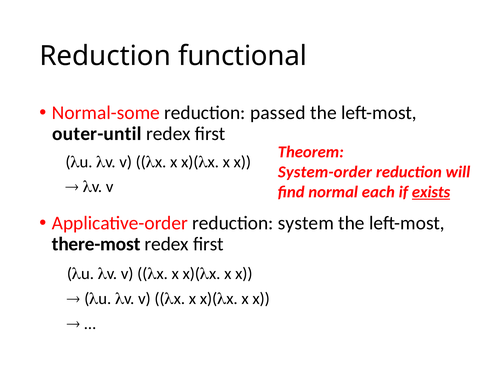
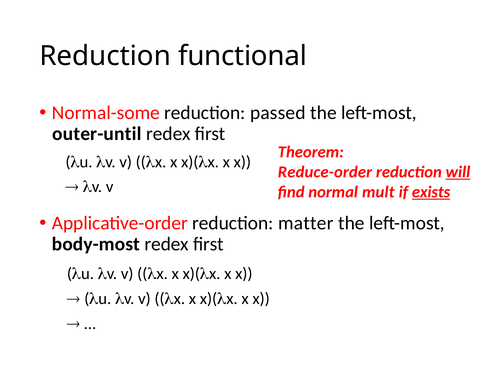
System-order: System-order -> Reduce-order (325, 172)
will underline: none -> present (458, 172)
each: each -> mult (378, 192)
system: system -> matter (306, 223)
there-most: there-most -> body-most (96, 244)
